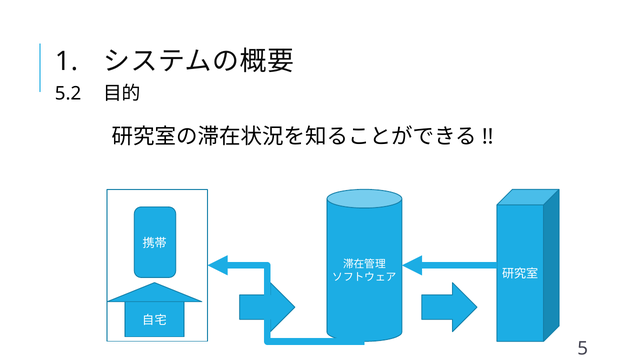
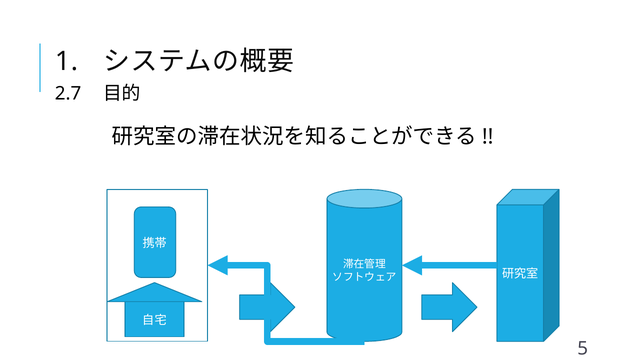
5.2: 5.2 -> 2.7 (68, 94)
